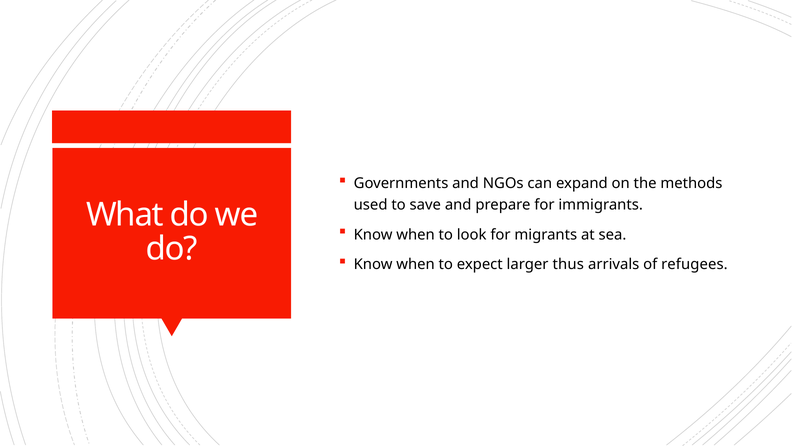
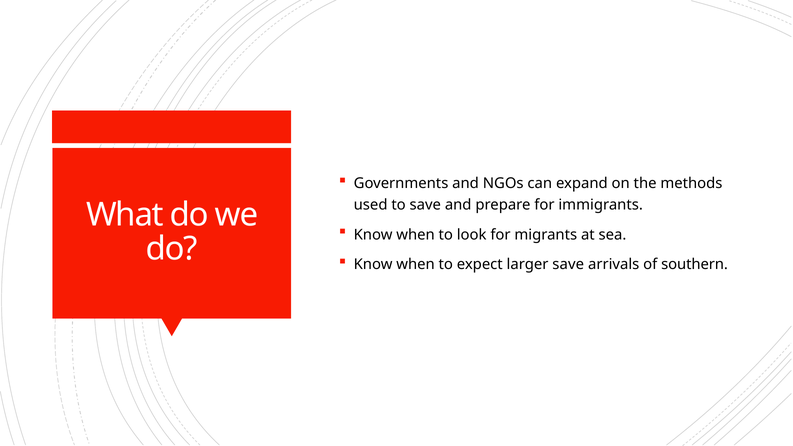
larger thus: thus -> save (568, 264)
refugees: refugees -> southern (695, 264)
